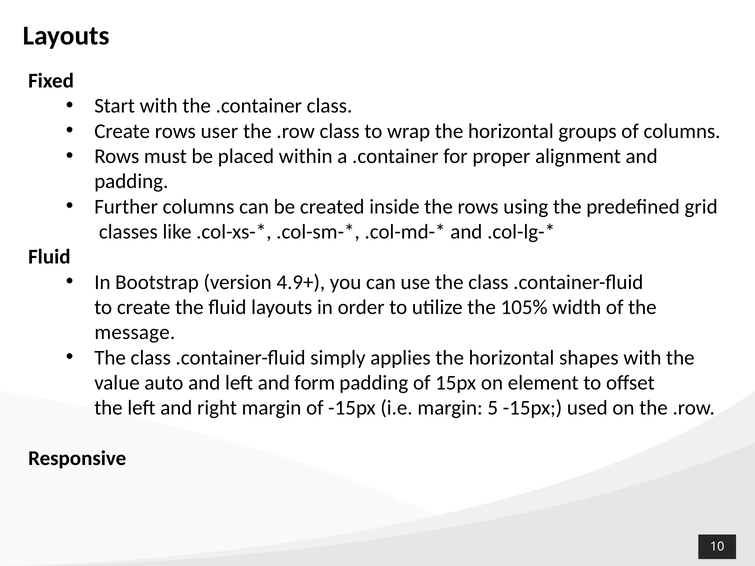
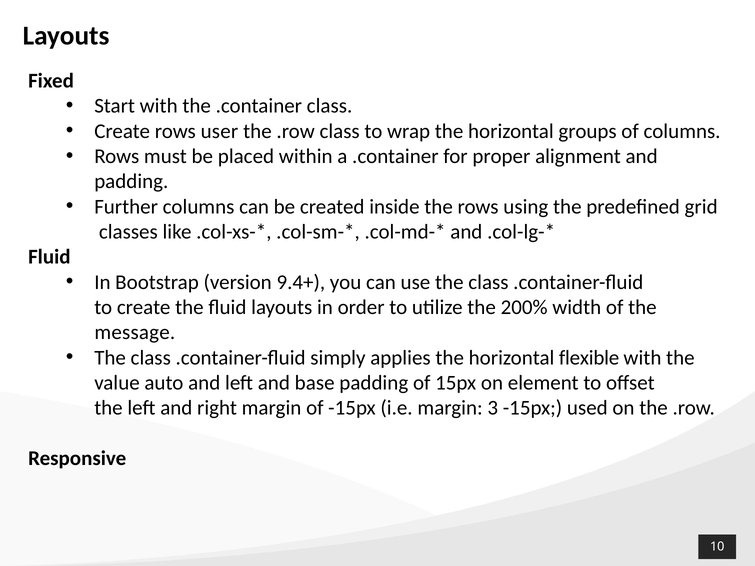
4.9+: 4.9+ -> 9.4+ (301, 282)
105%: 105% -> 200% (524, 307)
shapes: shapes -> flexible (589, 358)
form: form -> base (315, 383)
5: 5 -> 3 (493, 408)
